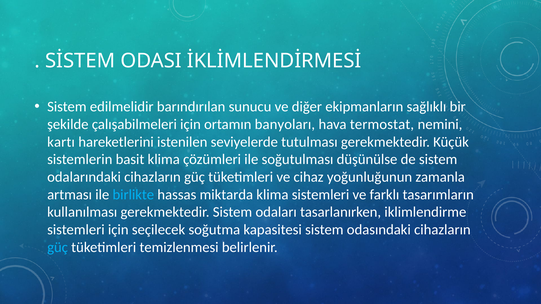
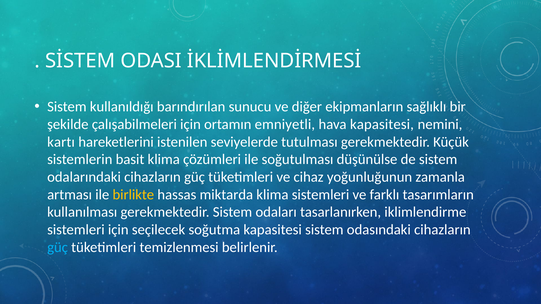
edilmelidir: edilmelidir -> kullanıldığı (122, 107)
banyoları: banyoları -> emniyetli (285, 124)
hava termostat: termostat -> kapasitesi (382, 124)
birlikte colour: light blue -> yellow (133, 195)
